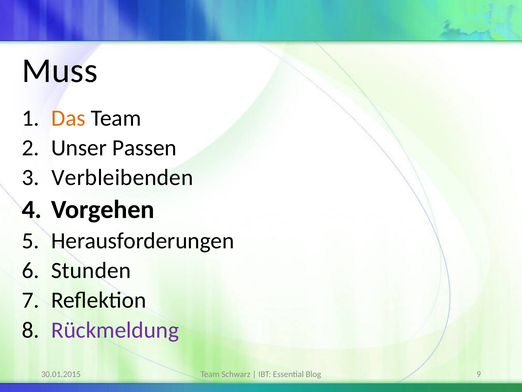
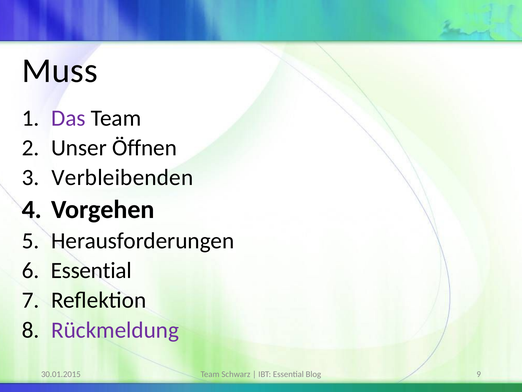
Das colour: orange -> purple (68, 118)
Passen: Passen -> Öffnen (145, 148)
Stunden: Stunden -> Essential (91, 270)
